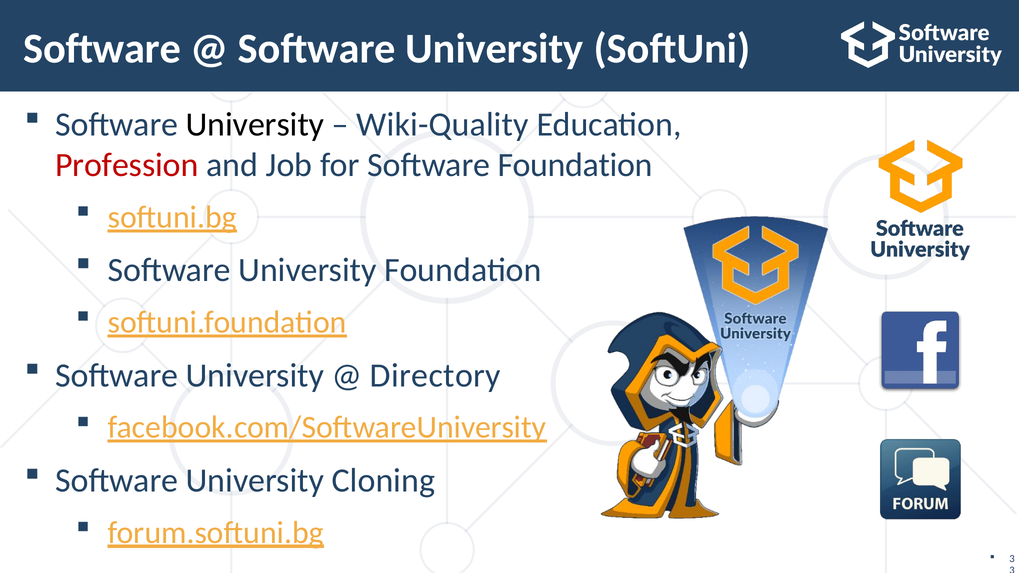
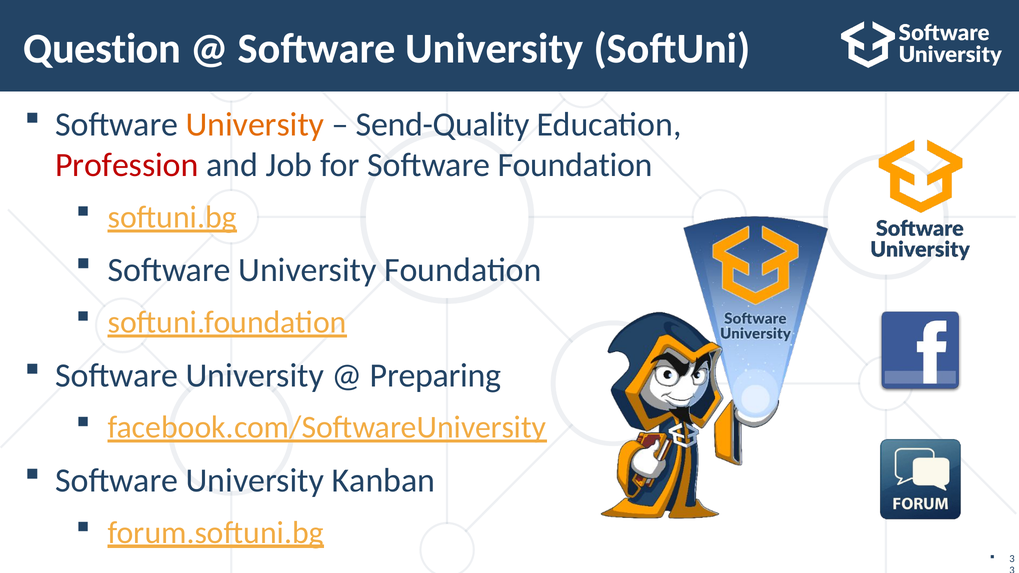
Software: Software -> Question (102, 49)
University colour: black -> orange (255, 124)
Wiki-Quality: Wiki-Quality -> Send-Quality (443, 124)
Directory: Directory -> Preparing (436, 375)
Cloning: Cloning -> Kanban (383, 481)
